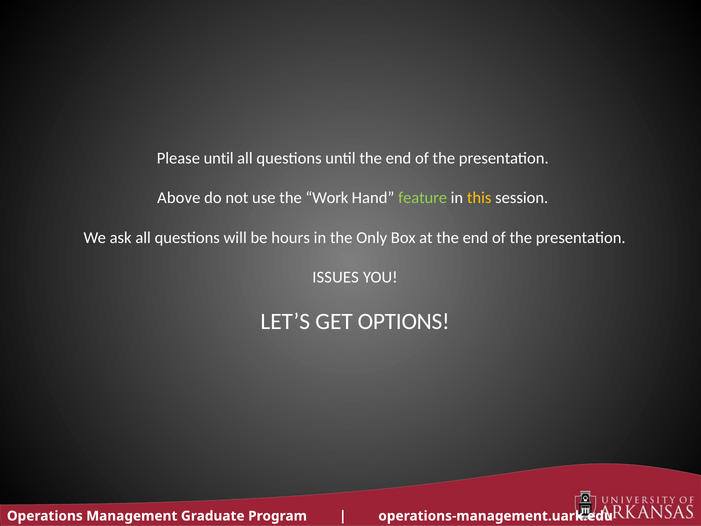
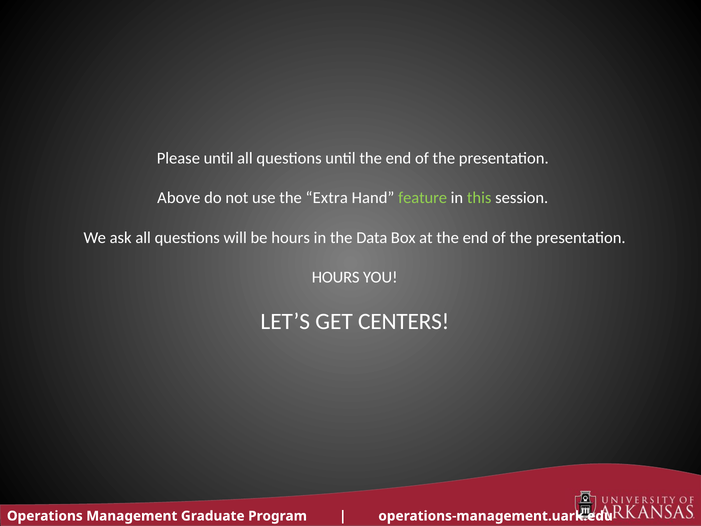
Work: Work -> Extra (327, 198)
this colour: yellow -> light green (479, 198)
Only: Only -> Data (372, 238)
ISSUES: ISSUES -> HOURS (336, 277)
OPTIONS: OPTIONS -> CENTERS (404, 322)
